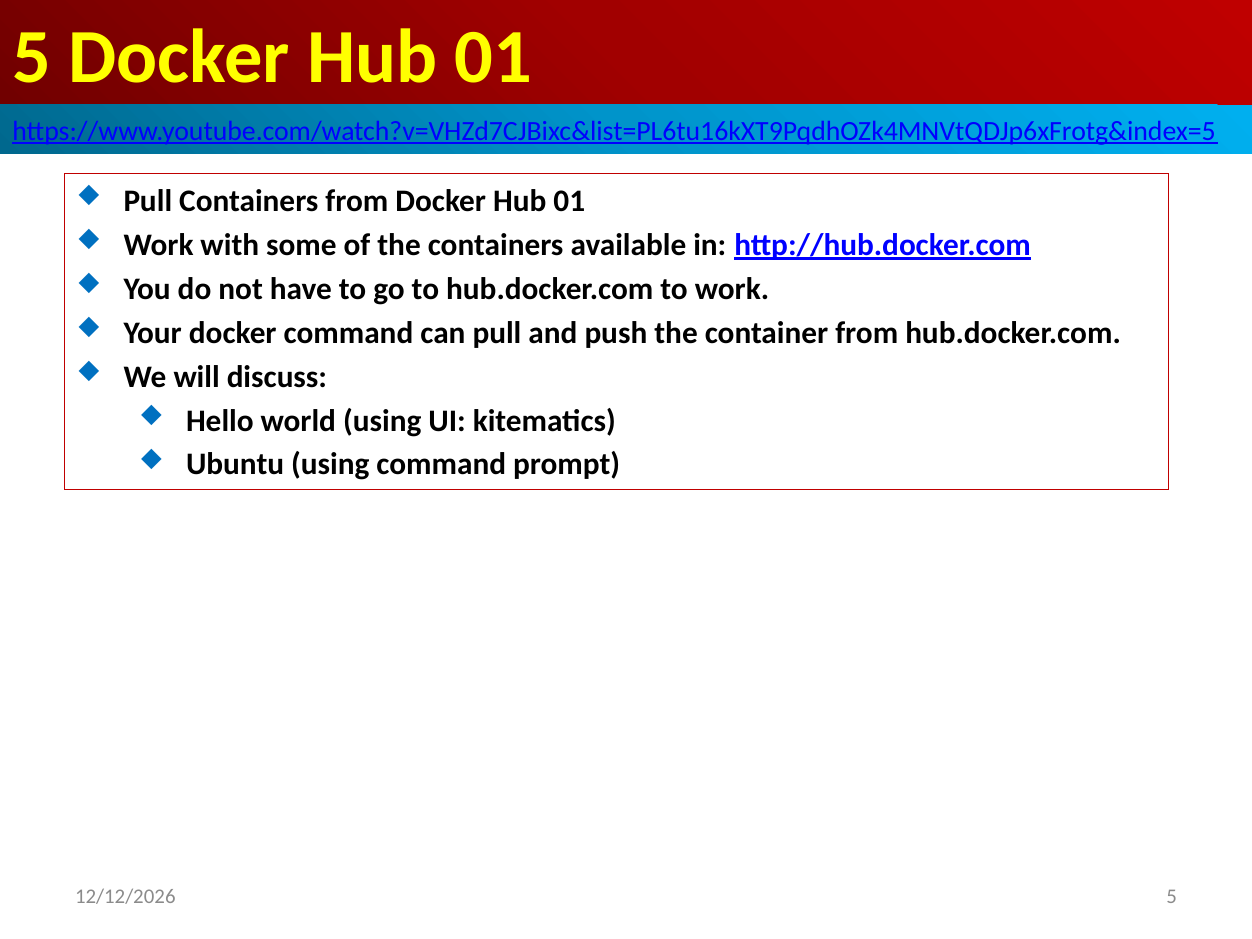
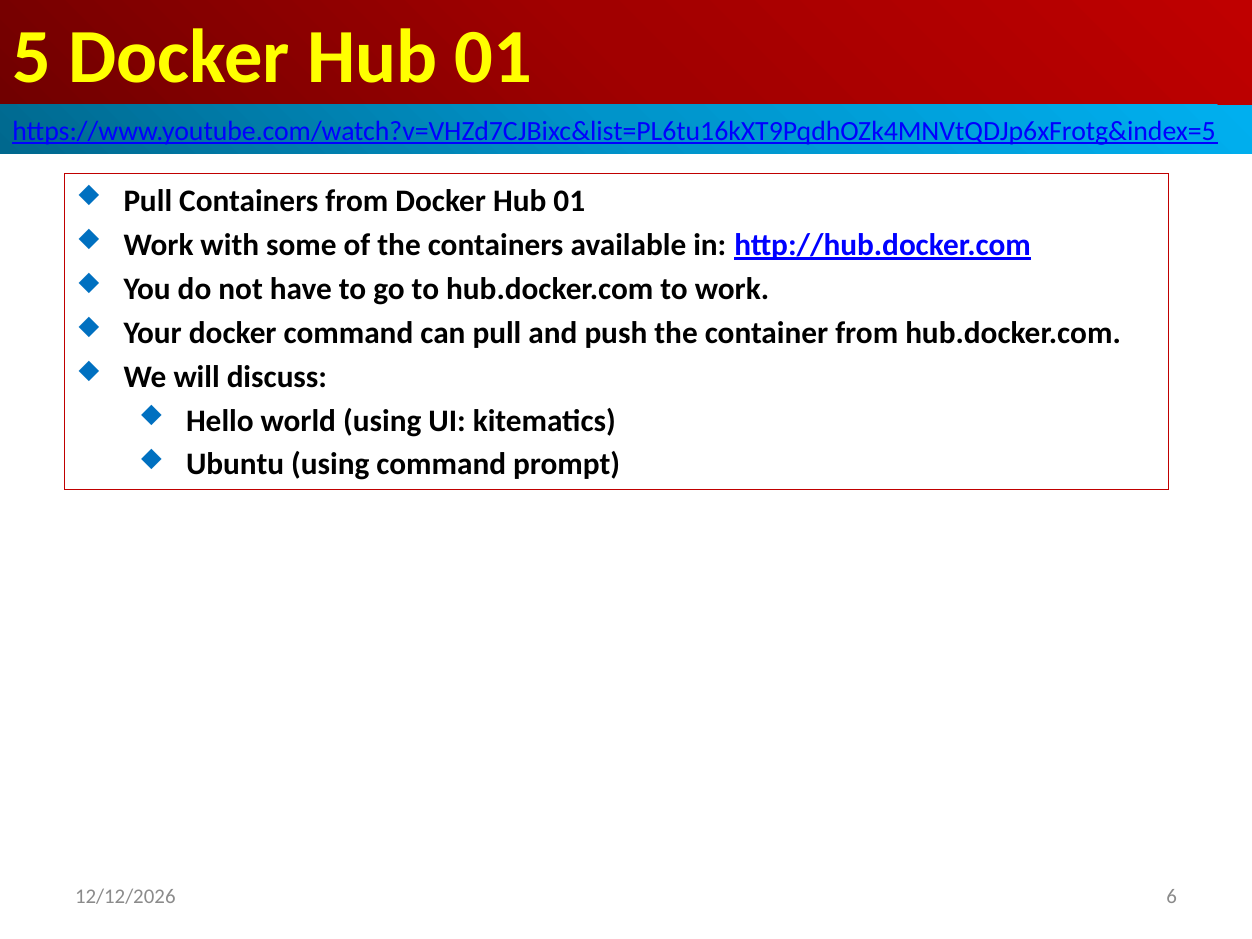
5: 5 -> 6 (1172, 897)
